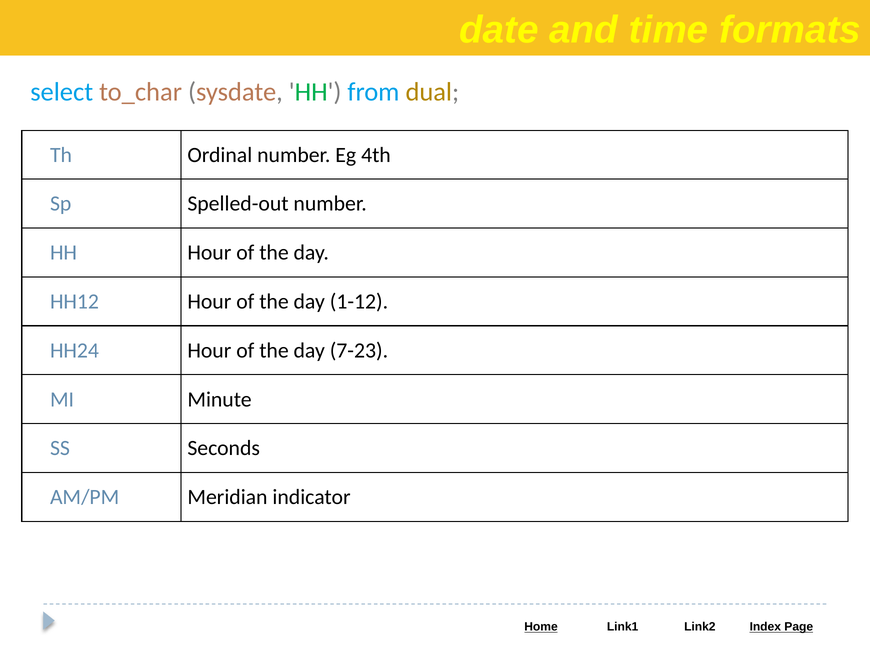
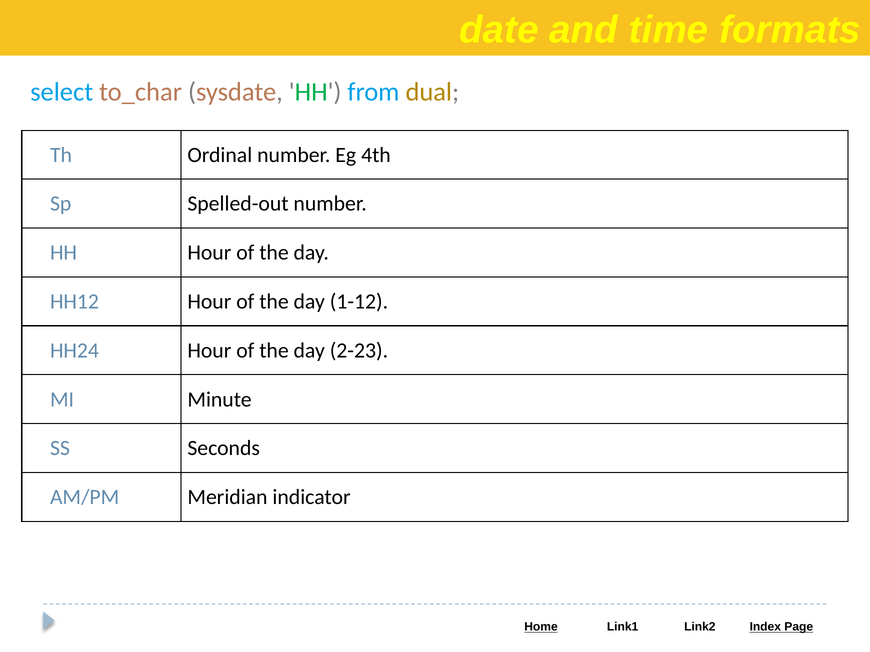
7-23: 7-23 -> 2-23 (359, 351)
